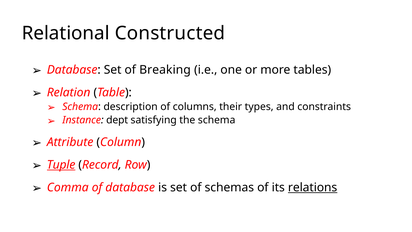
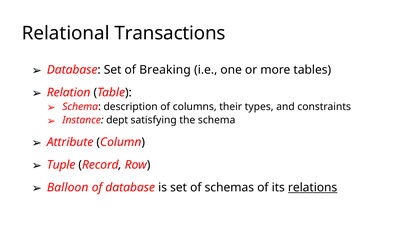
Constructed: Constructed -> Transactions (170, 33)
Tuple underline: present -> none (61, 165)
Comma: Comma -> Balloon (68, 187)
